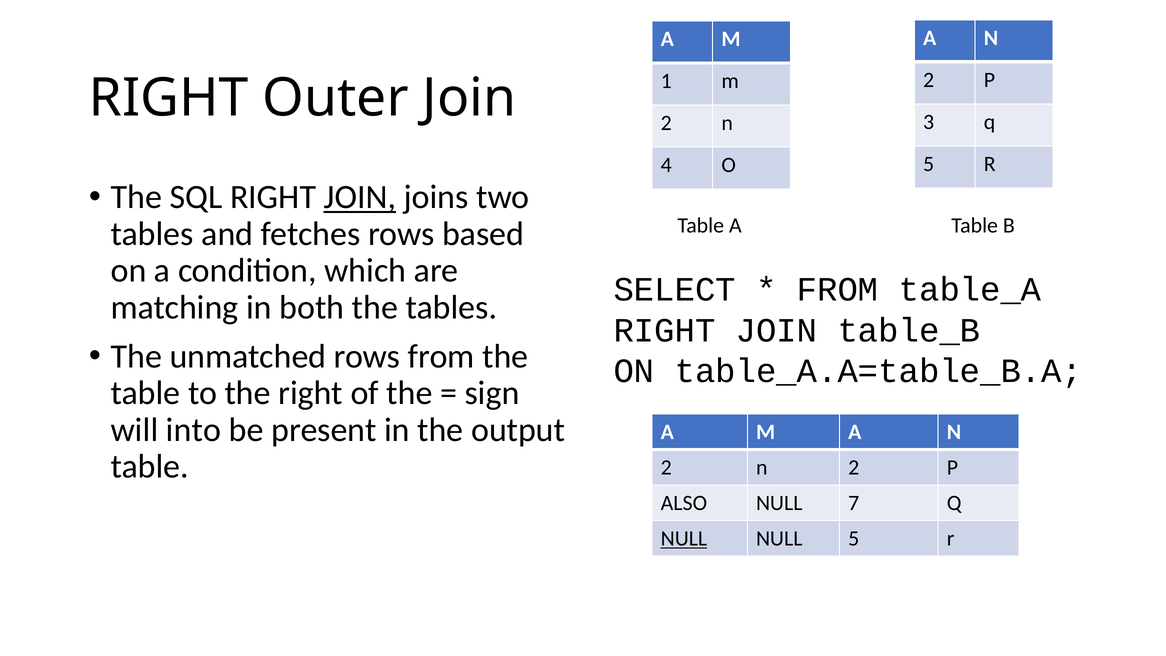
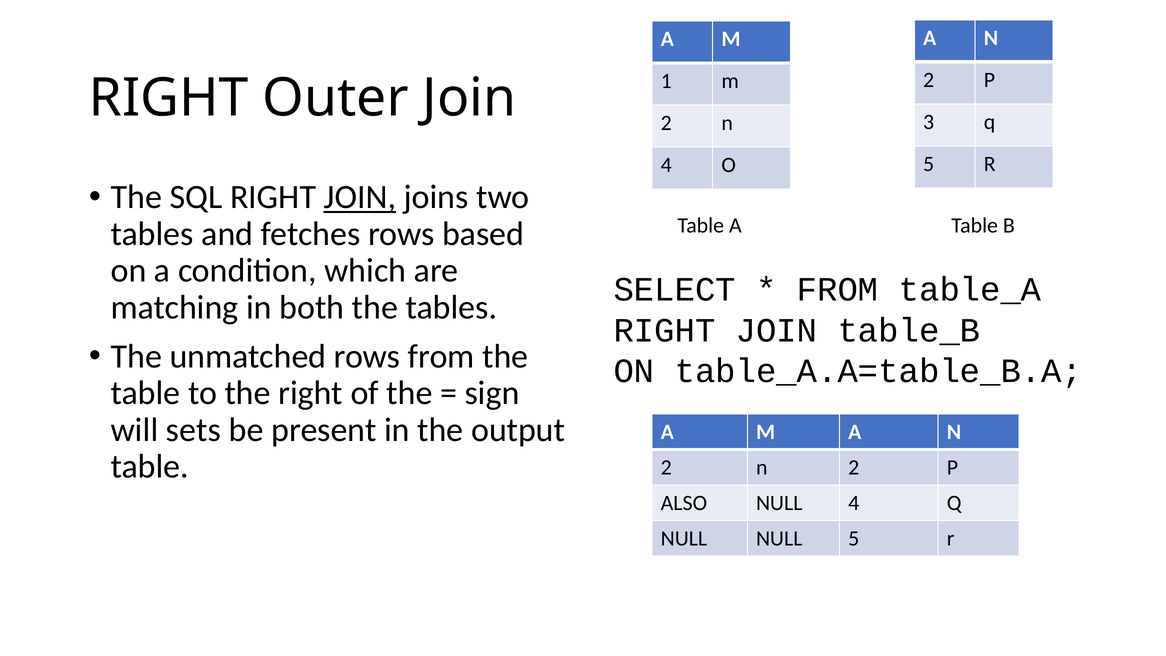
into: into -> sets (194, 430)
NULL 7: 7 -> 4 (854, 503)
NULL underline: present -> none (684, 538)
